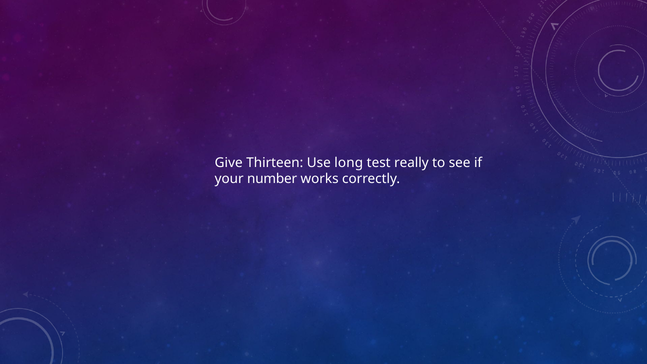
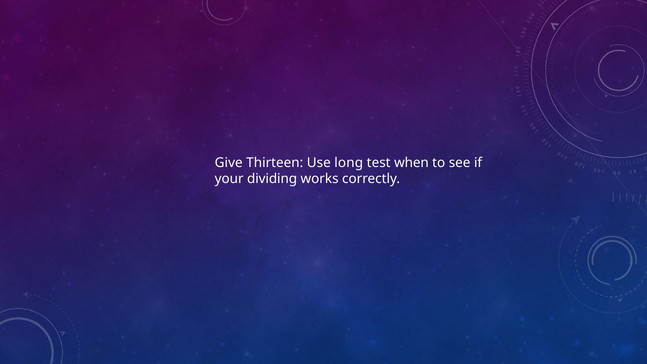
really: really -> when (411, 163)
number: number -> dividing (272, 179)
